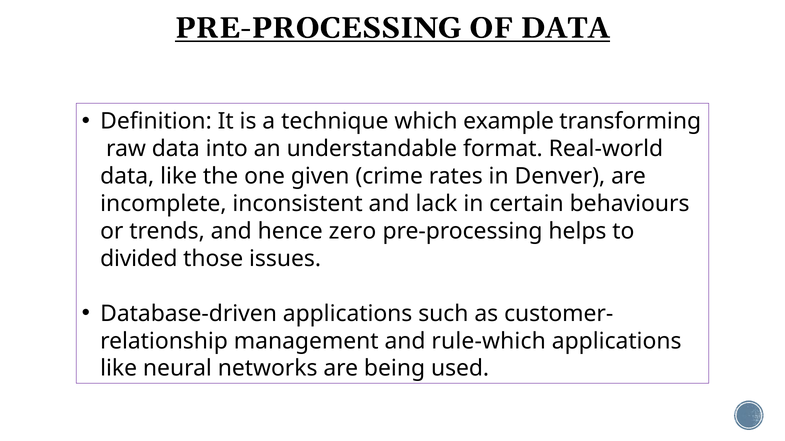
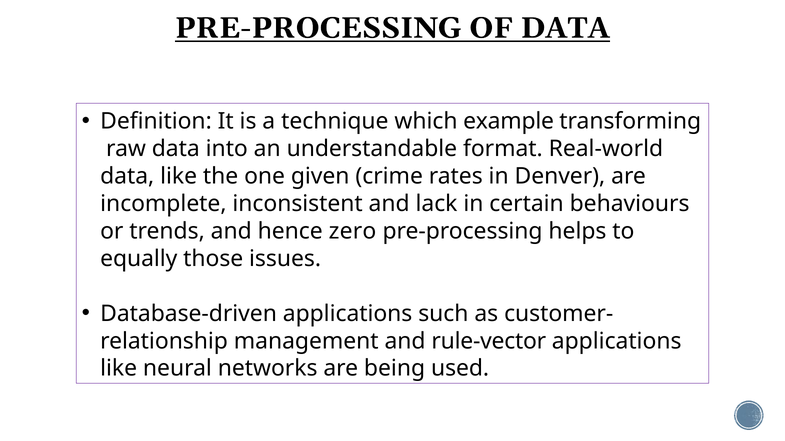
divided: divided -> equally (139, 259)
rule-which: rule-which -> rule-vector (489, 341)
